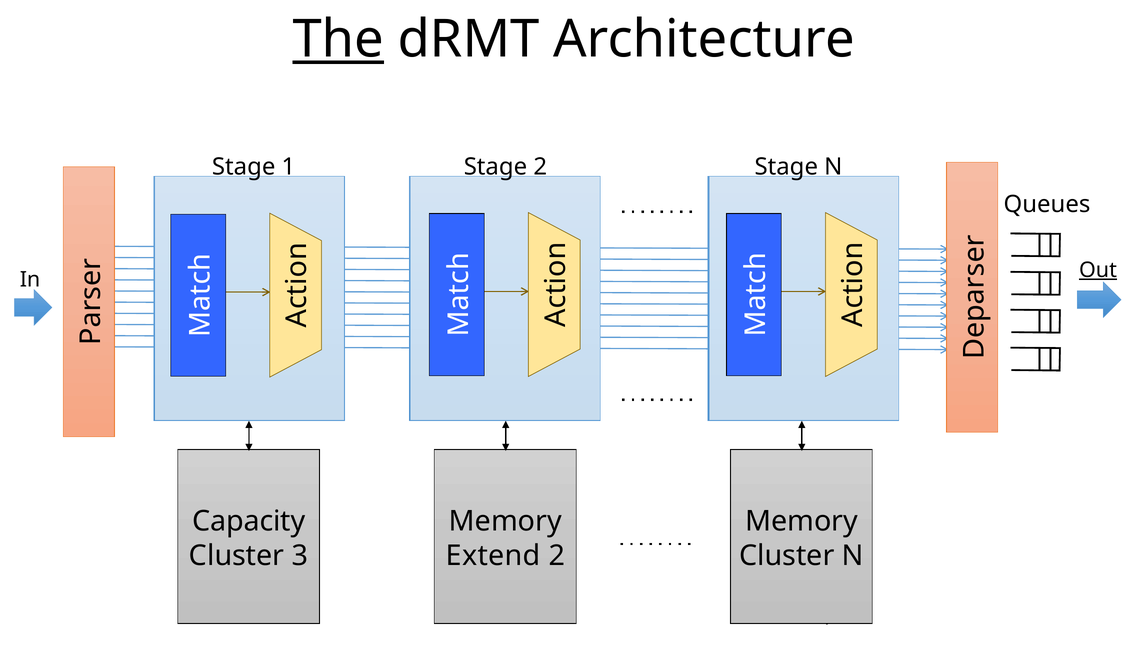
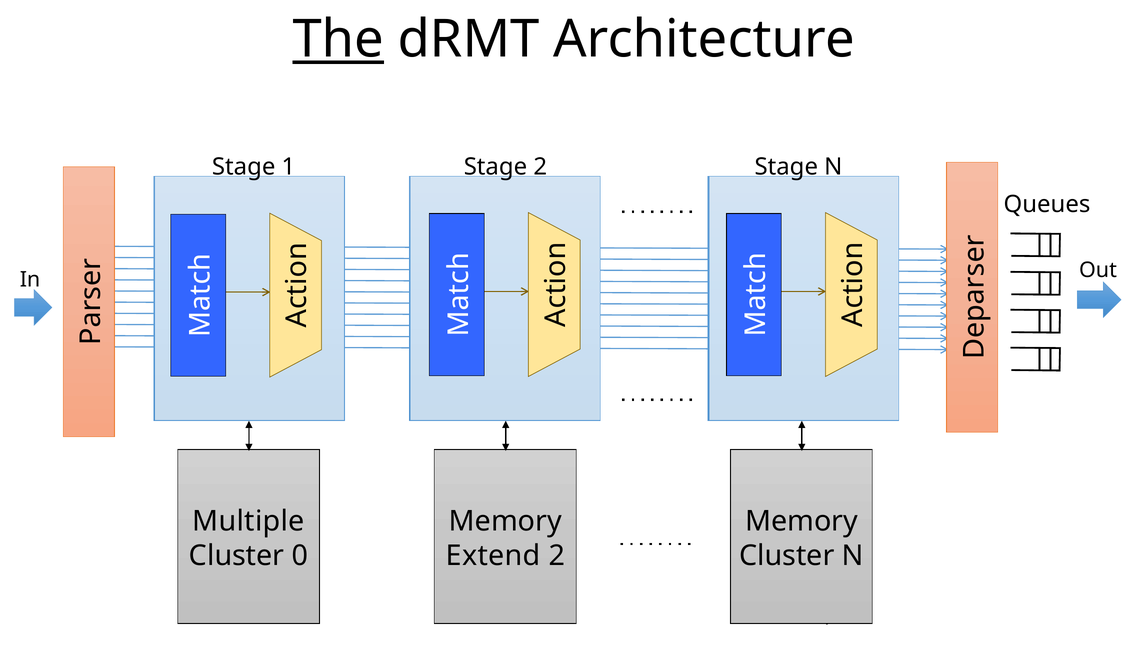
Out underline: present -> none (1098, 270)
Capacity: Capacity -> Multiple (248, 521)
3: 3 -> 0 (300, 555)
